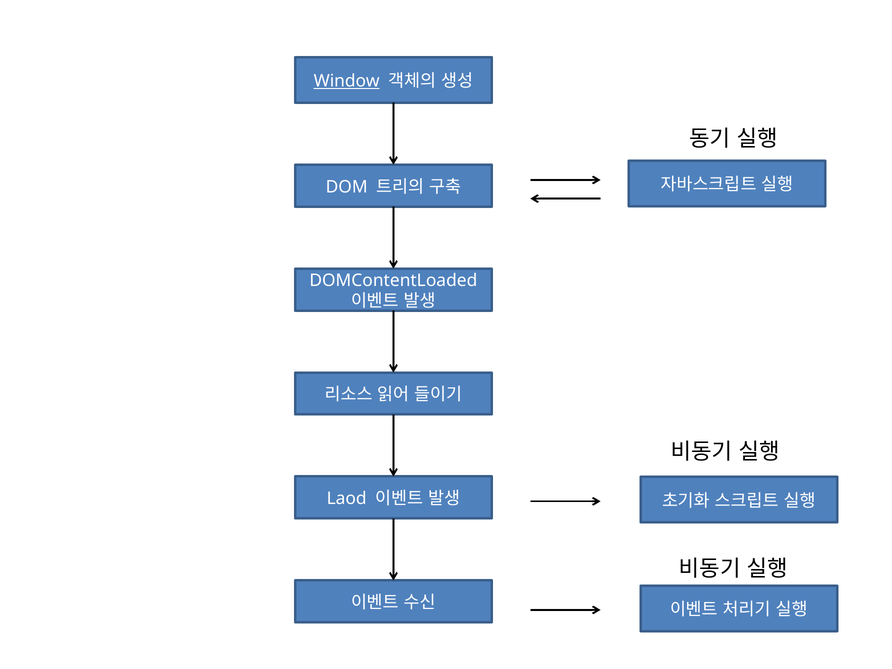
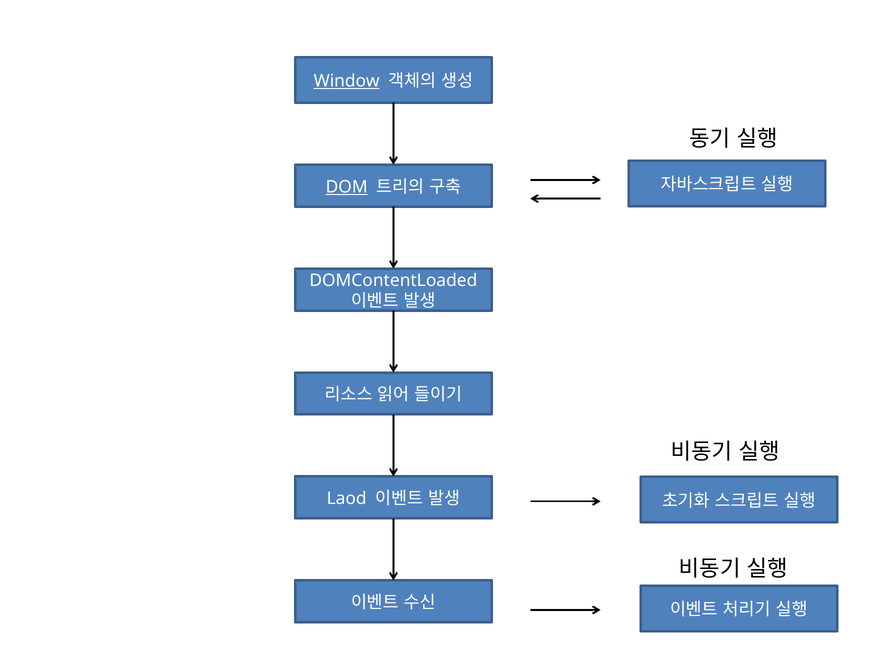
DOM underline: none -> present (347, 187)
